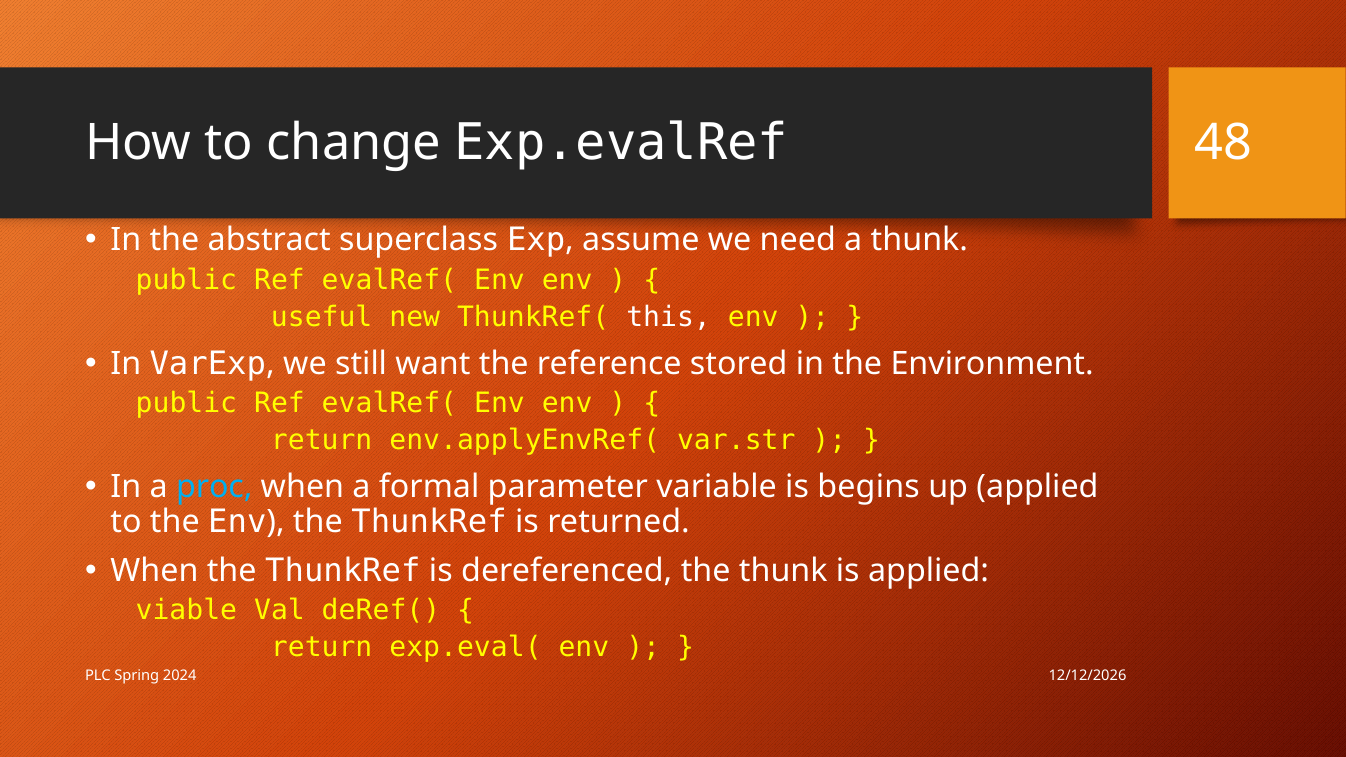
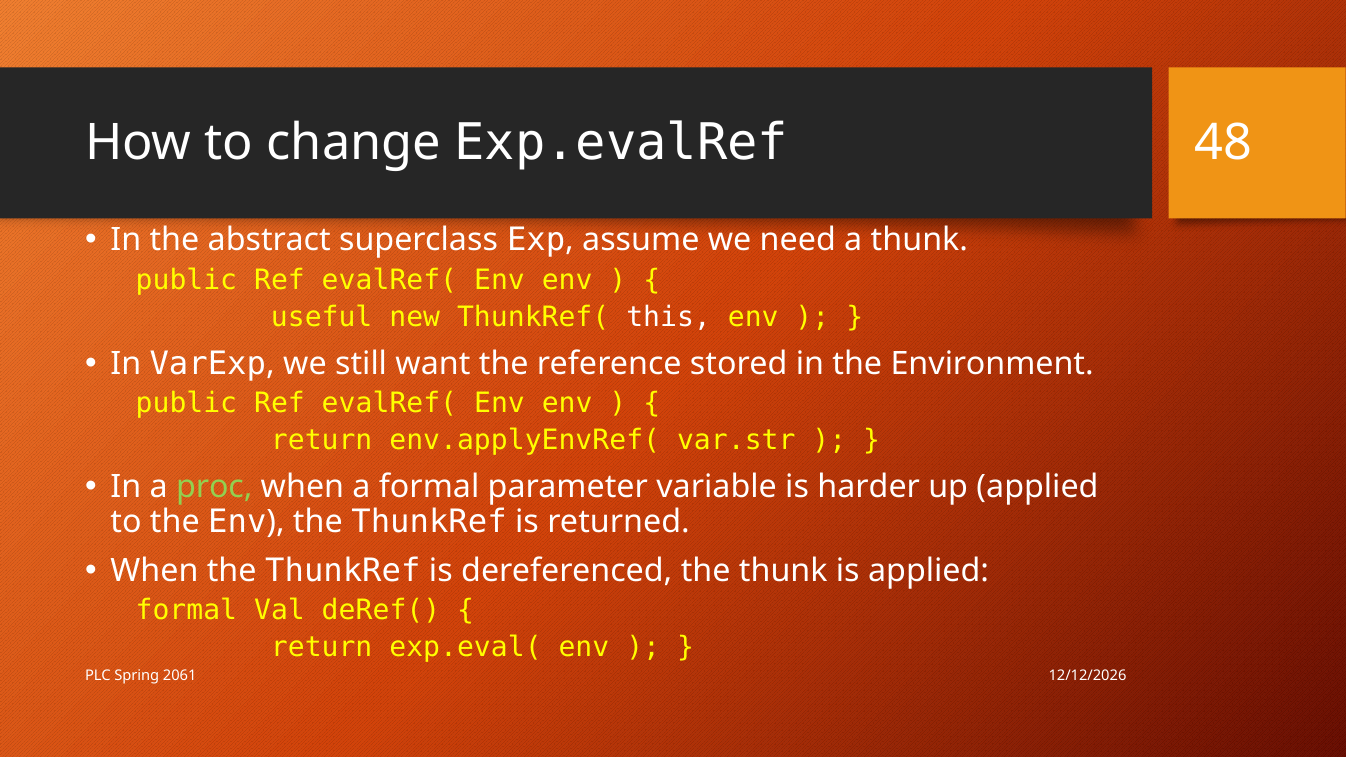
proc colour: light blue -> light green (214, 487)
begins: begins -> harder (869, 487)
viable: viable -> formal (186, 610)
2024: 2024 -> 2061 (180, 675)
